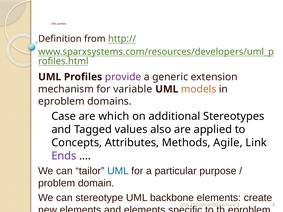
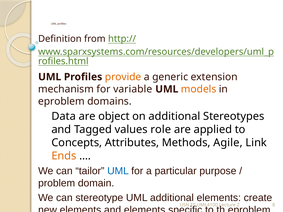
provide colour: purple -> orange (123, 77)
Case: Case -> Data (64, 116)
which: which -> object (114, 116)
also: also -> role (161, 130)
Ends colour: purple -> orange (64, 156)
UML backbone: backbone -> additional (172, 198)
